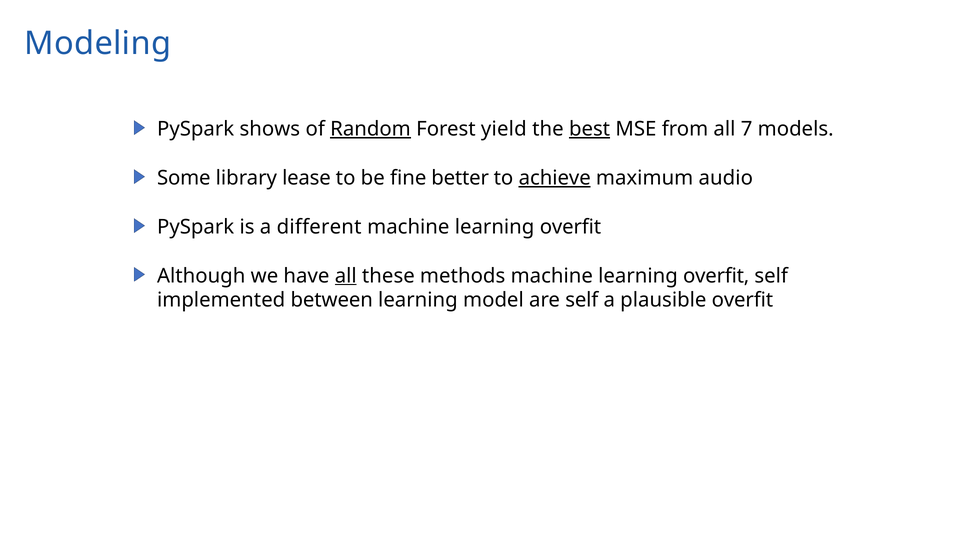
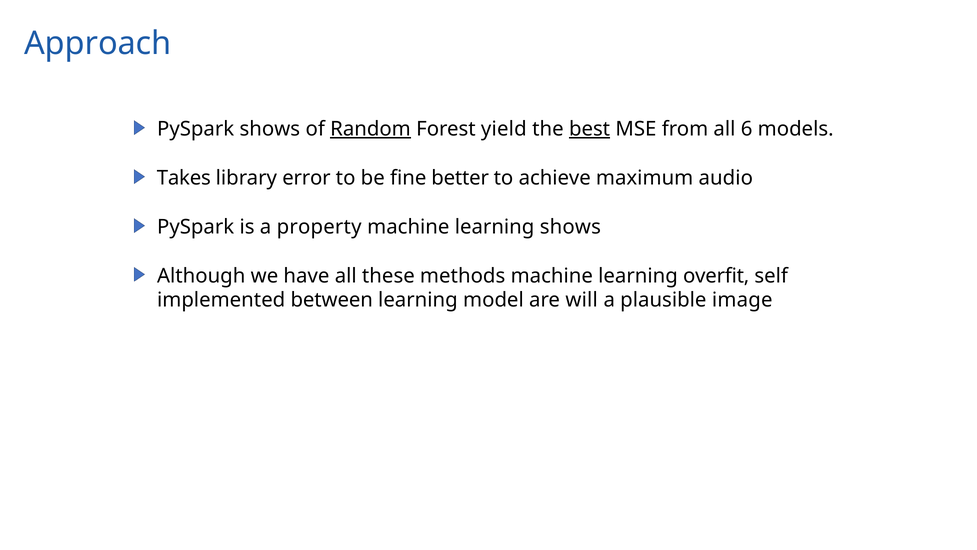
Modeling: Modeling -> Approach (98, 43)
7: 7 -> 6 (747, 129)
Some: Some -> Takes (184, 178)
lease: lease -> error (306, 178)
achieve underline: present -> none (555, 178)
different: different -> property (319, 227)
overfit: overfit -> shows (570, 227)
all underline: present -> none (346, 276)
are self: self -> will (582, 300)
plausible overfit: overfit -> image (742, 300)
